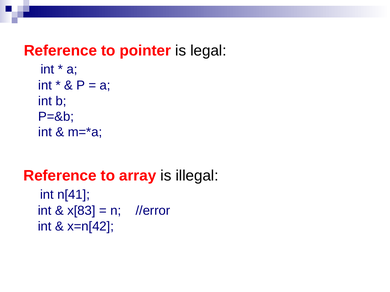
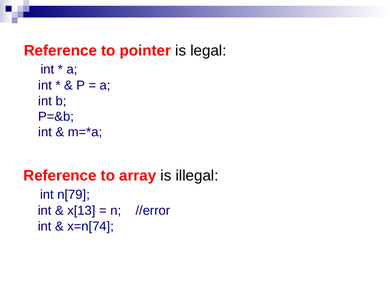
n[41: n[41 -> n[79 (74, 195)
x[83: x[83 -> x[13 (81, 211)
x=n[42: x=n[42 -> x=n[74 (91, 227)
